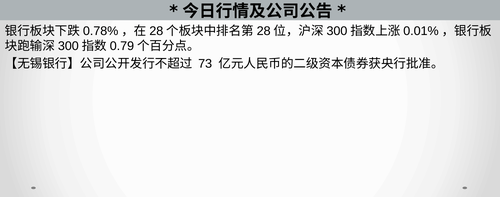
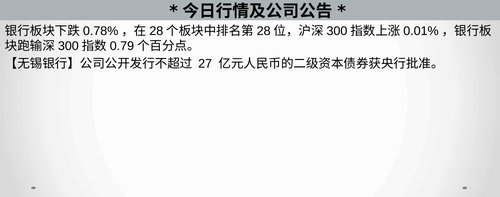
73: 73 -> 27 (205, 64)
